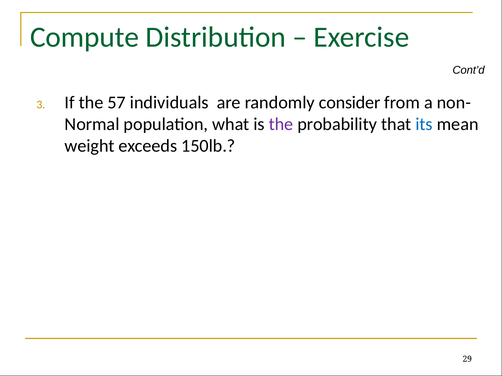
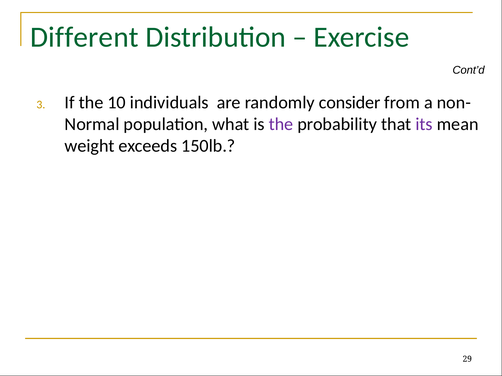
Compute: Compute -> Different (84, 37)
57: 57 -> 10 (117, 103)
its colour: blue -> purple (424, 124)
